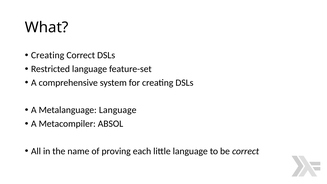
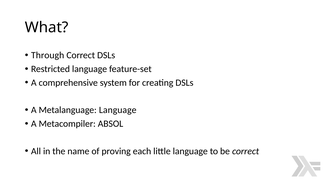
Creating: Creating -> Through (48, 55)
